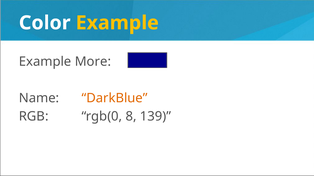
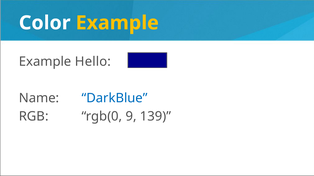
More: More -> Hello (93, 62)
DarkBlue colour: orange -> blue (115, 98)
8: 8 -> 9 (131, 117)
